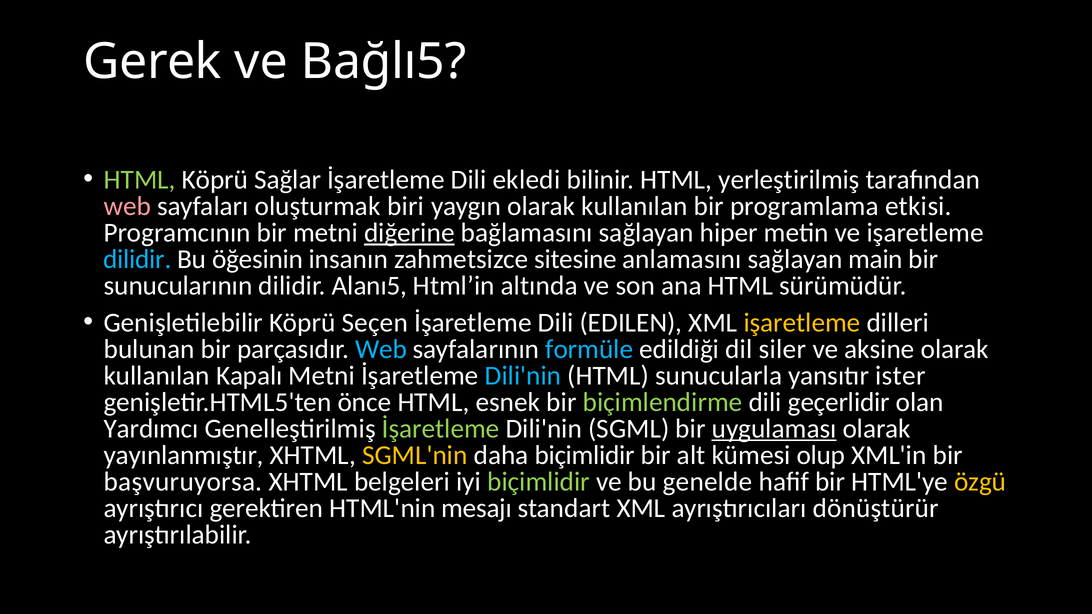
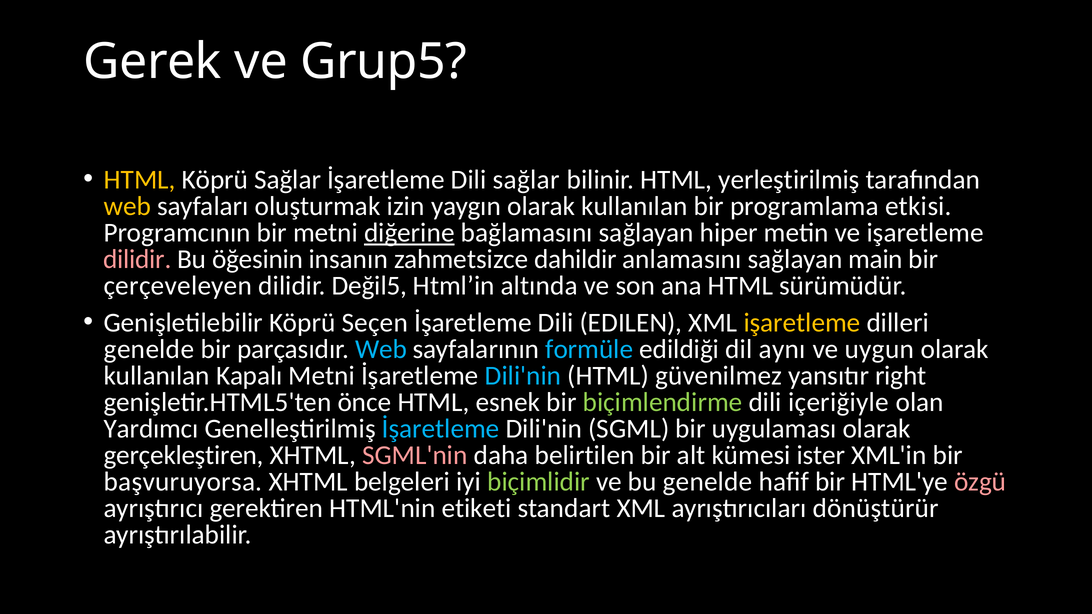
Bağlı5: Bağlı5 -> Grup5 (384, 62)
HTML colour: light green -> yellow (140, 180)
Dili ekledi: ekledi -> sağlar (526, 180)
web colour: pink -> yellow (127, 206)
biri: biri -> izin (406, 206)
dilidir colour: light blue -> pink (137, 259)
sitesine: sitesine -> dahildir (575, 259)
sunucularının: sunucularının -> çerçeveleyen (178, 286)
Alanı5: Alanı5 -> Değil5 (369, 286)
bulunan: bulunan -> genelde (149, 349)
siler: siler -> aynı (782, 349)
aksine: aksine -> uygun (879, 349)
sunucularla: sunucularla -> güvenilmez (719, 376)
ister: ister -> right (901, 376)
geçerlidir: geçerlidir -> içeriğiyle (839, 402)
İşaretleme colour: light green -> light blue (441, 429)
uygulaması underline: present -> none (774, 429)
yayınlanmıştır: yayınlanmıştır -> gerçekleştiren (184, 455)
SGML'nin colour: yellow -> pink (415, 455)
daha biçimlidir: biçimlidir -> belirtilen (585, 455)
olup: olup -> ister (821, 455)
özgü colour: yellow -> pink (980, 482)
mesajı: mesajı -> etiketi (477, 508)
